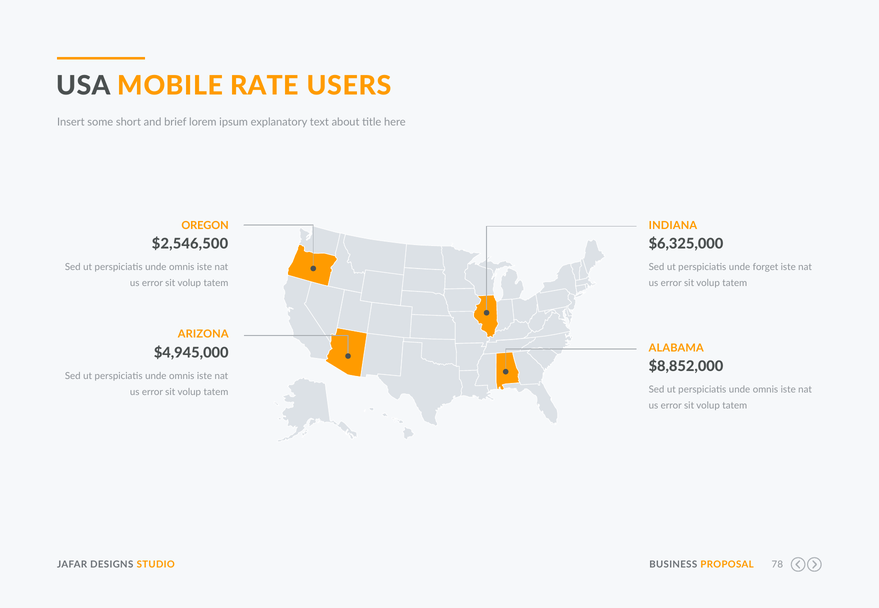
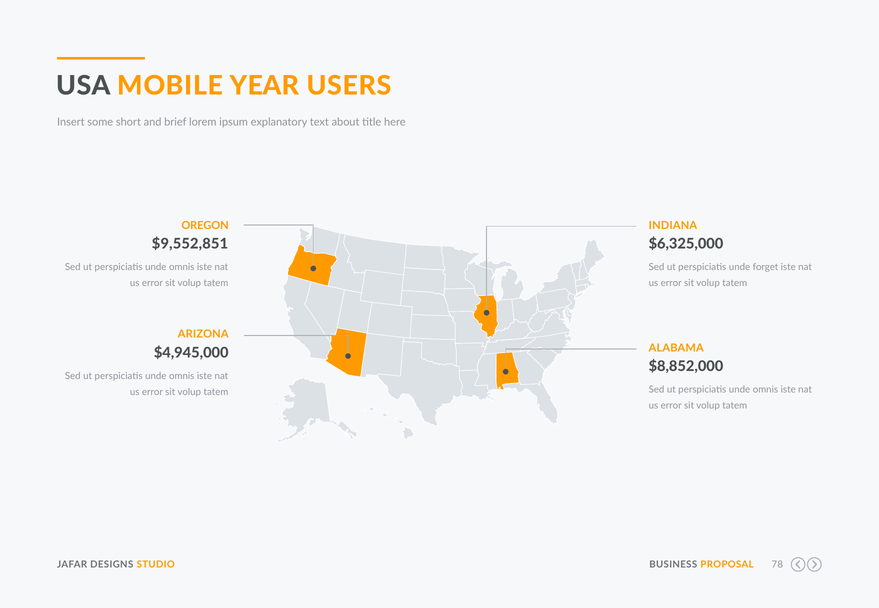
RATE: RATE -> YEAR (264, 86)
$2,546,500: $2,546,500 -> $9,552,851 (190, 244)
